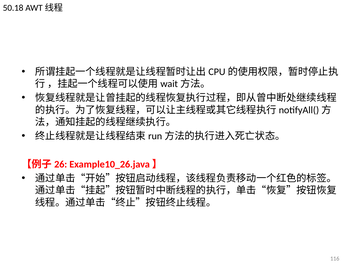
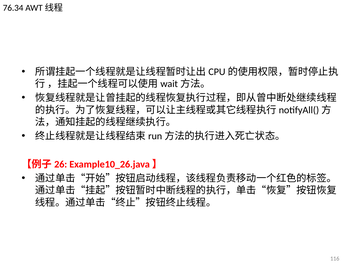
50.18: 50.18 -> 76.34 (13, 8)
